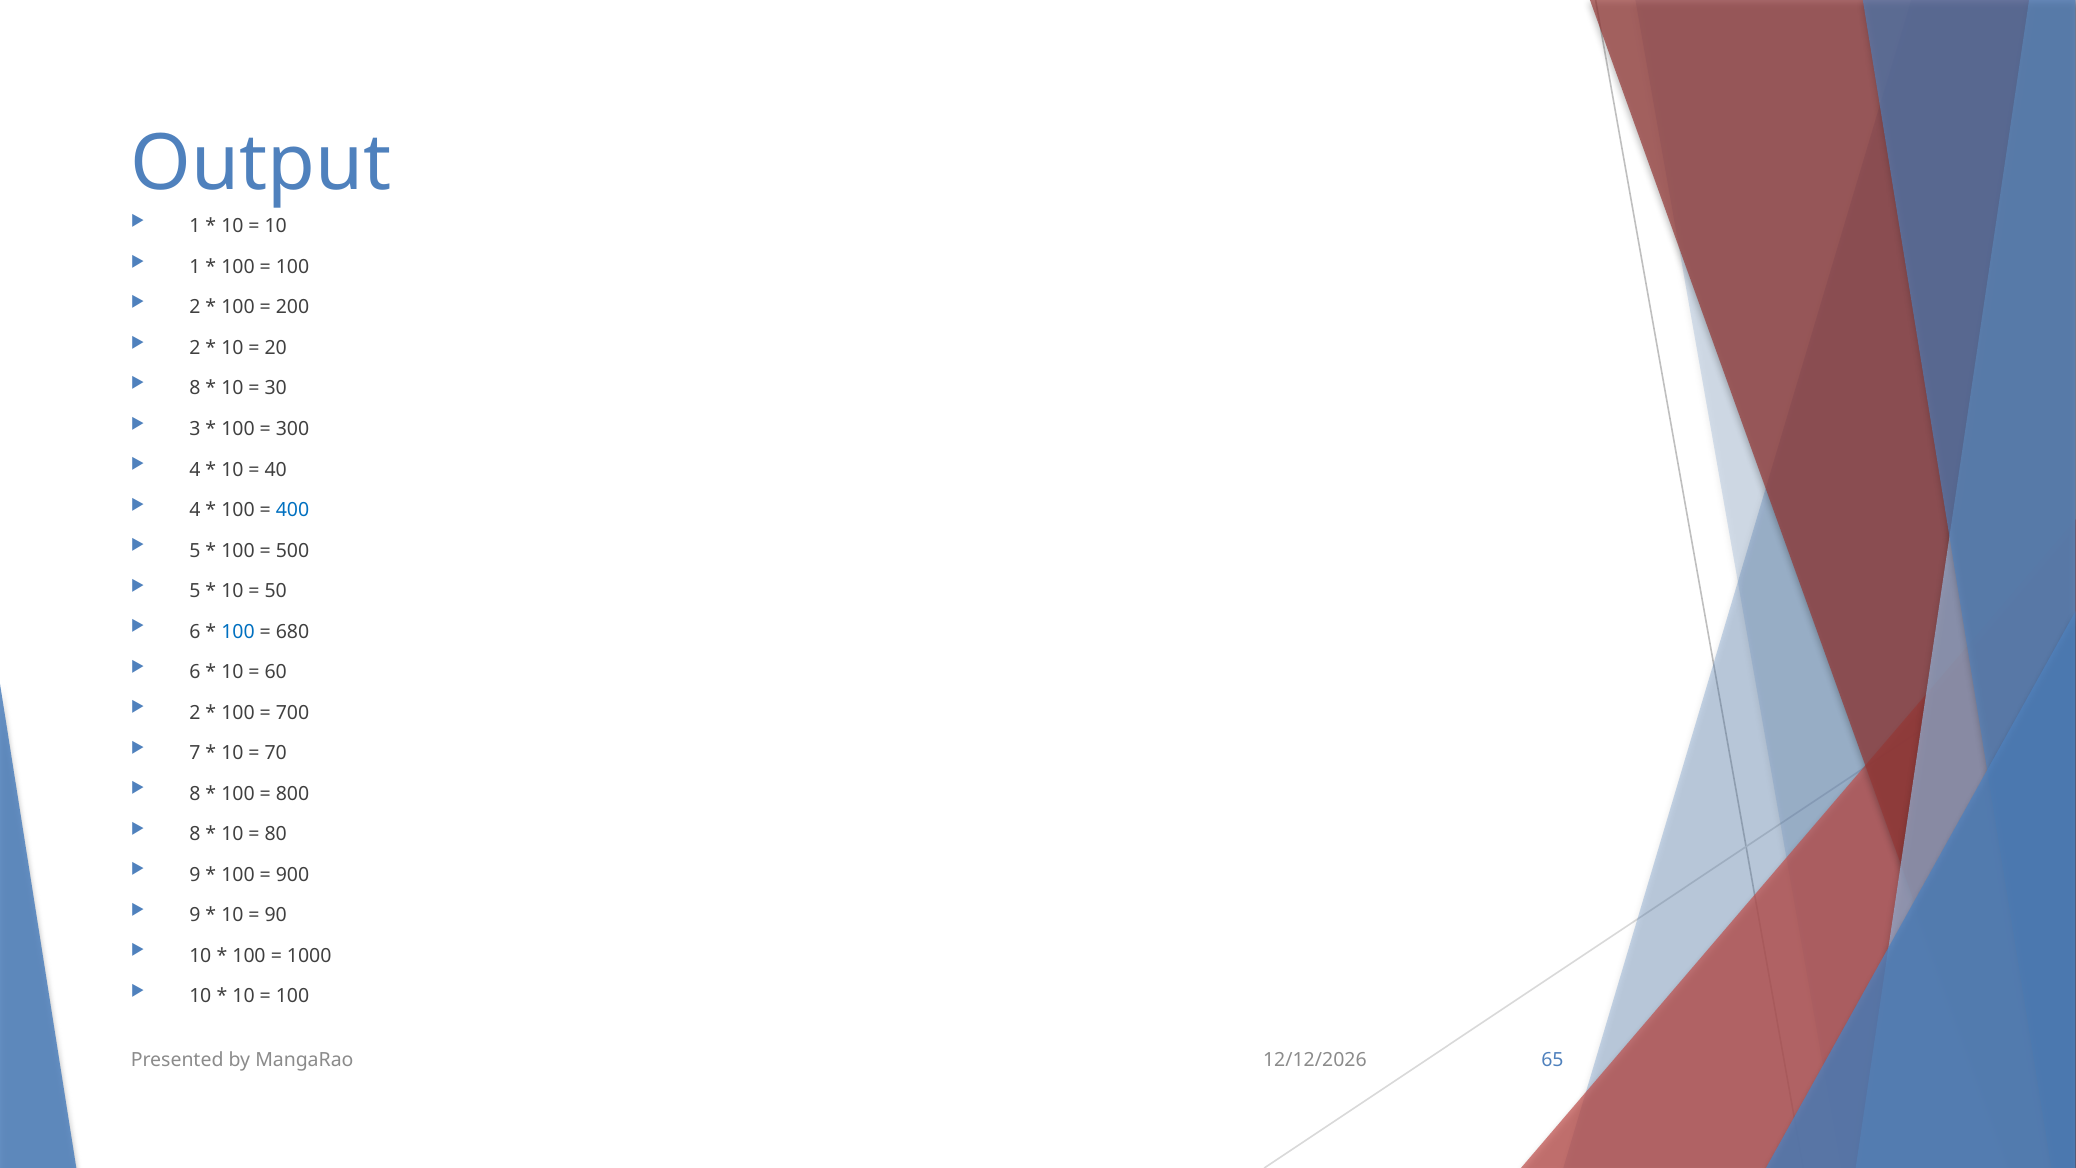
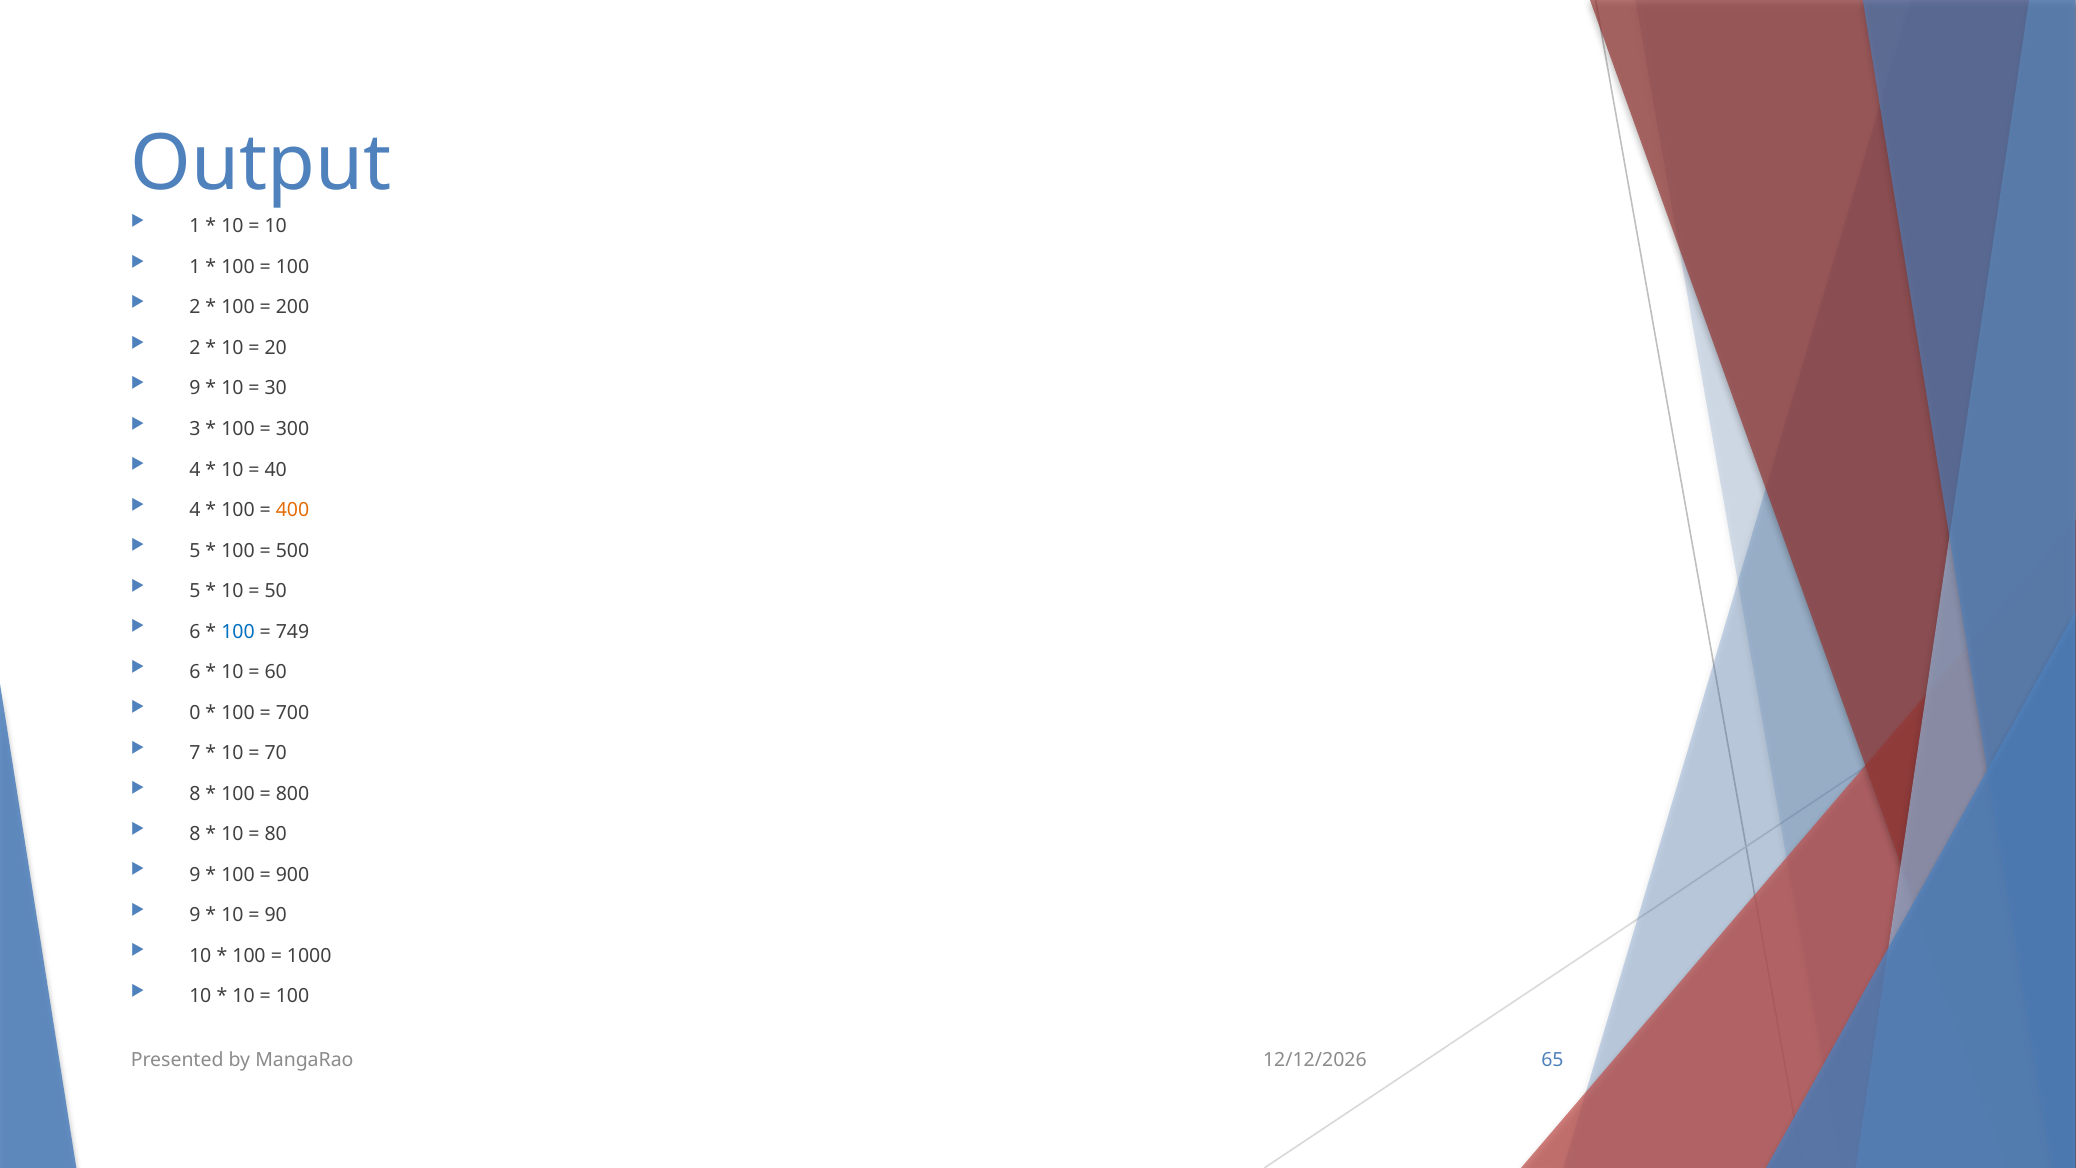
8: 8 -> 9 (195, 388)
400 colour: blue -> orange (292, 510)
680: 680 -> 749 (292, 632)
2: 2 -> 0 (195, 713)
